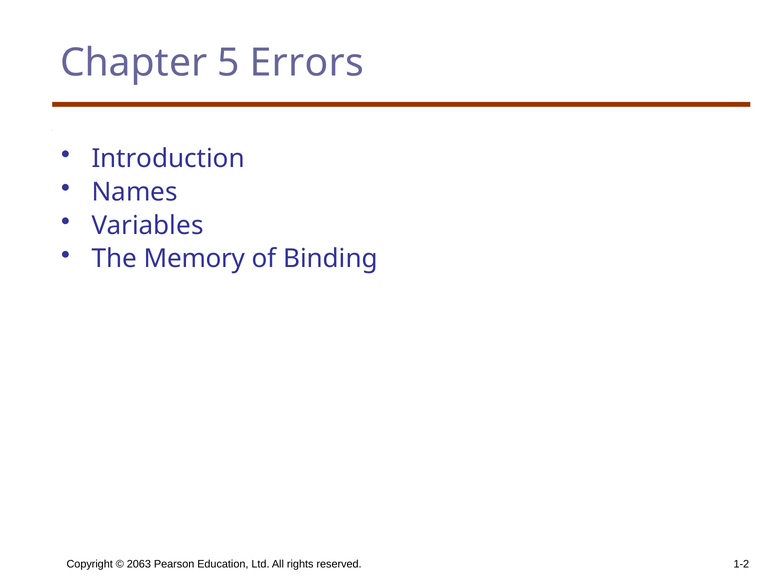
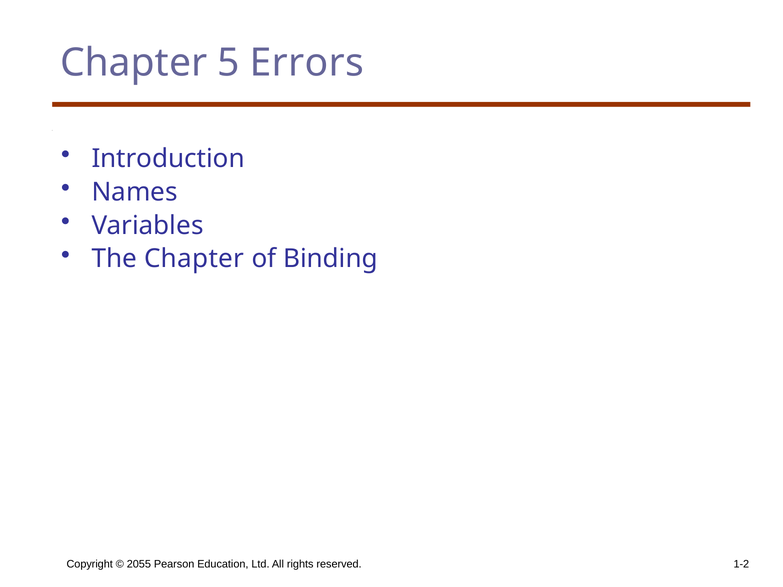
The Memory: Memory -> Chapter (194, 259)
2063: 2063 -> 2055 (139, 564)
